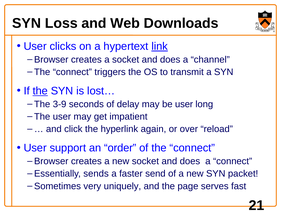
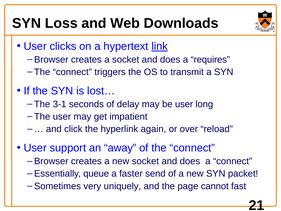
channel: channel -> requires (210, 59)
the underline: present -> none (40, 91)
3-9: 3-9 -> 3-1 (60, 104)
order: order -> away (120, 148)
sends: sends -> queue (96, 173)
serves: serves -> cannot (215, 186)
